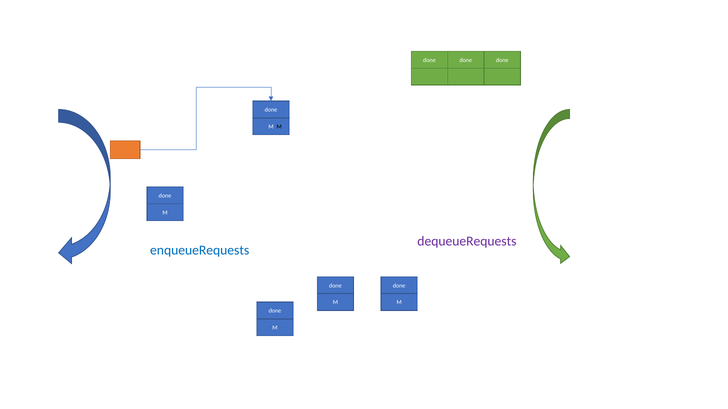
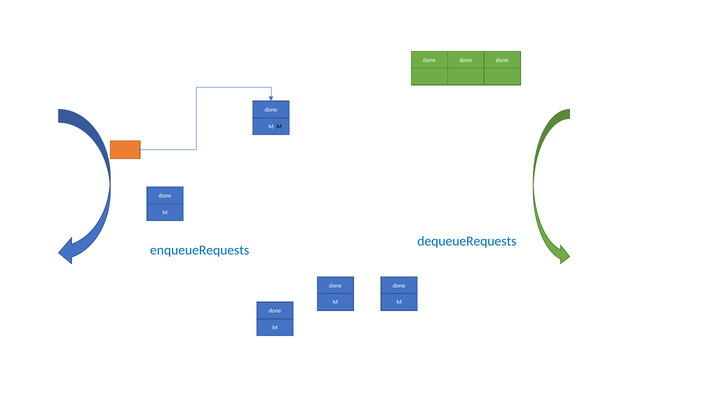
dequeueRequests colour: purple -> blue (467, 241)
